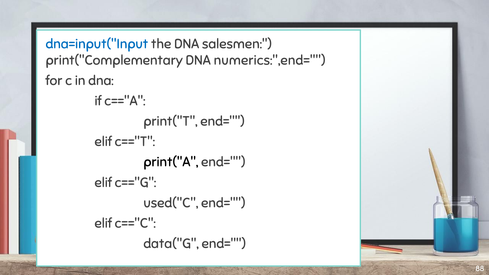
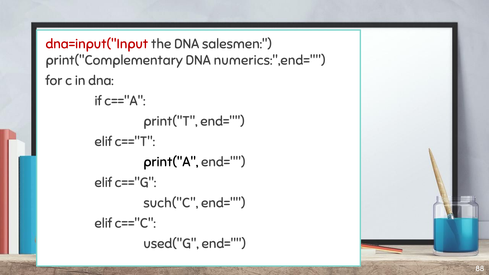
dna=input("Input colour: blue -> red (97, 44)
used("C: used("C -> such("C (171, 203)
data("G: data("G -> used("G (171, 244)
